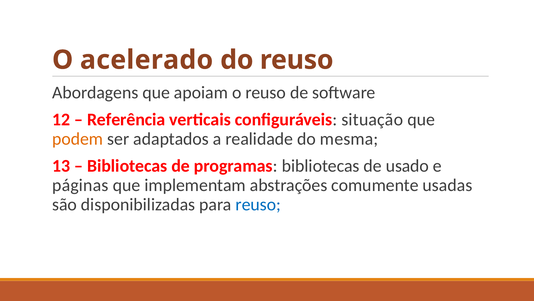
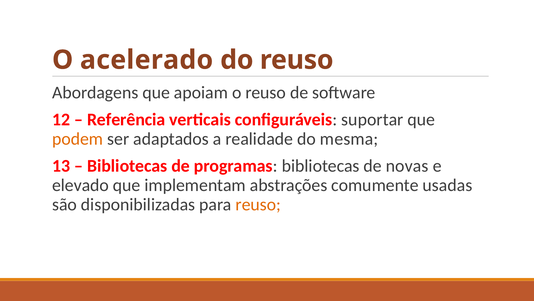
situação: situação -> suportar (372, 119)
usado: usado -> novas (407, 166)
páginas: páginas -> elevado (80, 185)
reuso colour: blue -> orange (258, 204)
